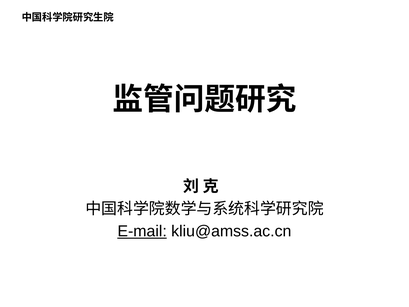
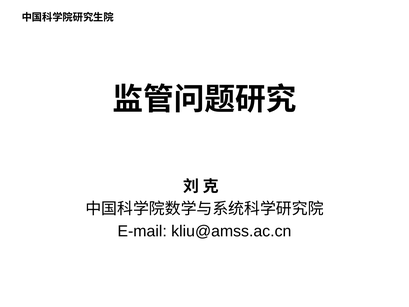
E-mail underline: present -> none (142, 231)
